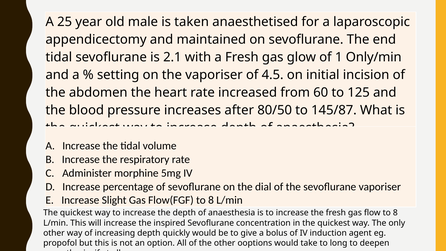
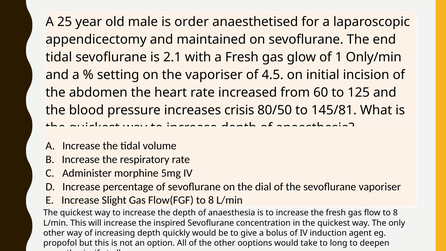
taken: taken -> order (192, 22)
after: after -> crisis (239, 110)
145/87: 145/87 -> 145/81 (334, 110)
